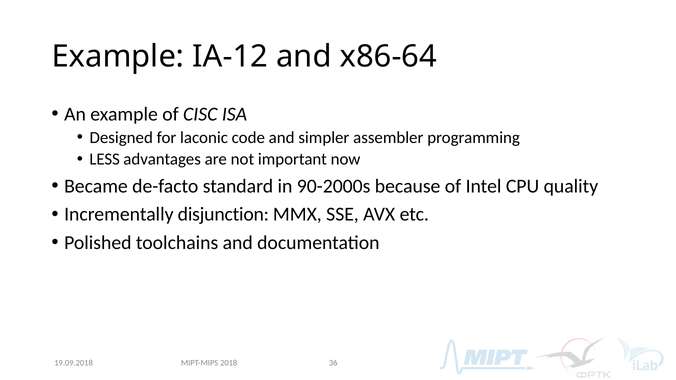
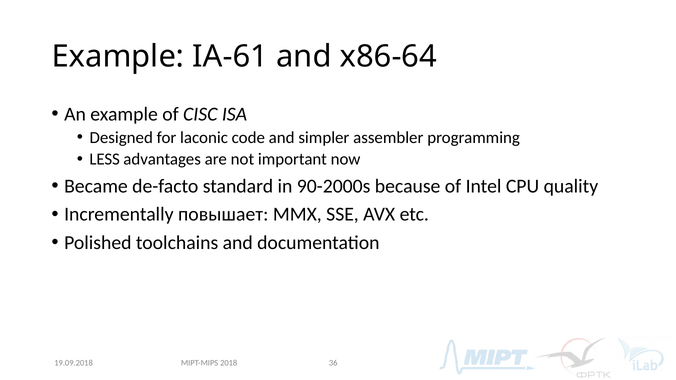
IA-12: IA-12 -> IA-61 (230, 57)
disjunction: disjunction -> повышает (223, 214)
